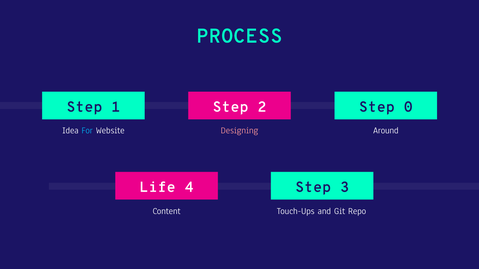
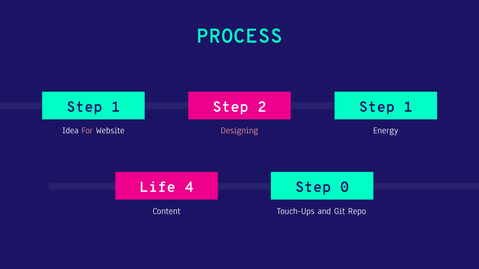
0: 0 -> 1 (408, 107)
For colour: light blue -> pink (87, 131)
Around: Around -> Energy (386, 131)
3: 3 -> 0 (345, 187)
